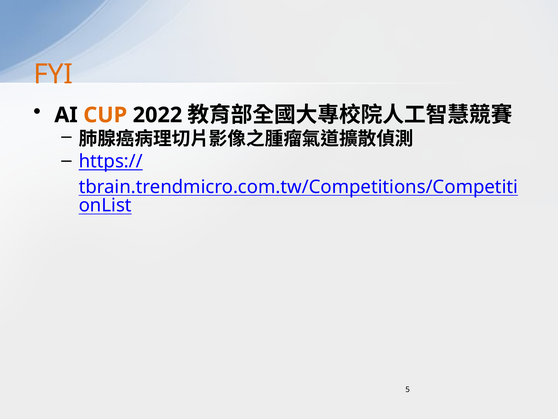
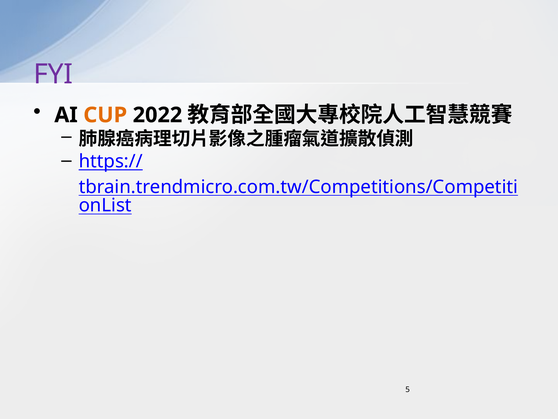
FYI colour: orange -> purple (53, 74)
